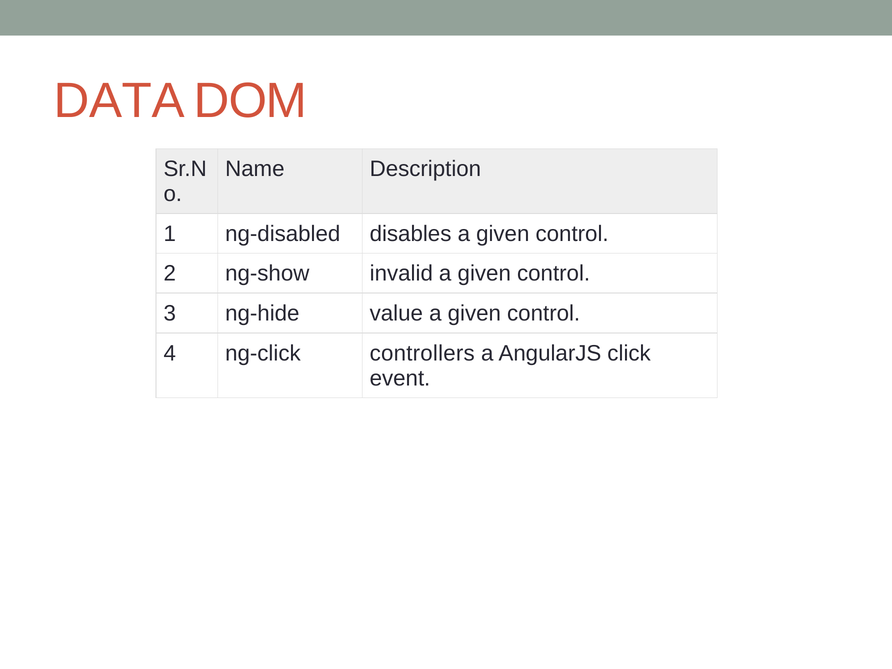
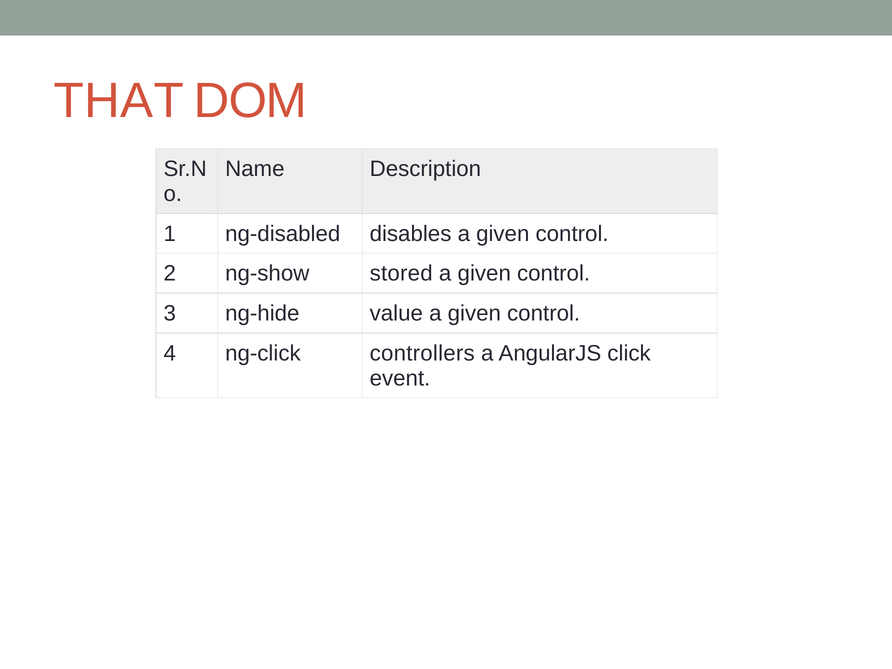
DATA: DATA -> THAT (119, 101)
invalid: invalid -> stored (401, 274)
